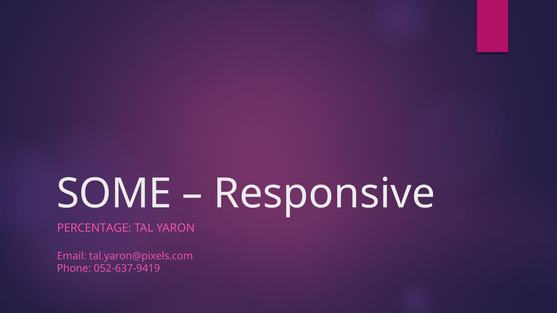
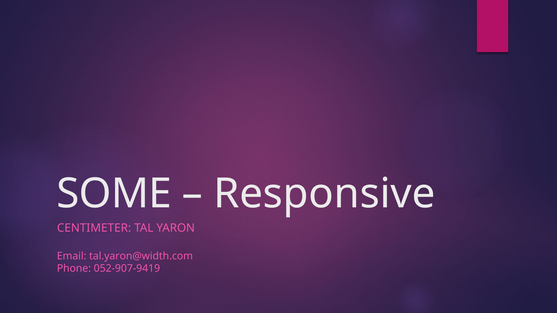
PERCENTAGE: PERCENTAGE -> CENTIMETER (94, 228)
tal.yaron@pixels.com: tal.yaron@pixels.com -> tal.yaron@width.com (141, 256)
052-637-9419: 052-637-9419 -> 052-907-9419 (127, 269)
